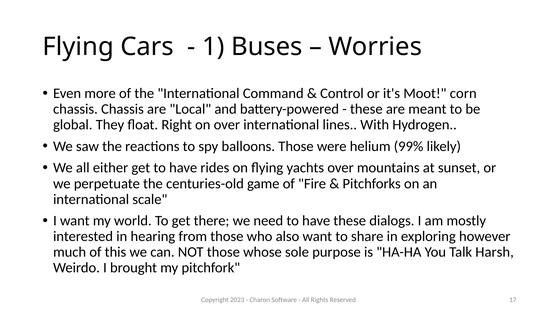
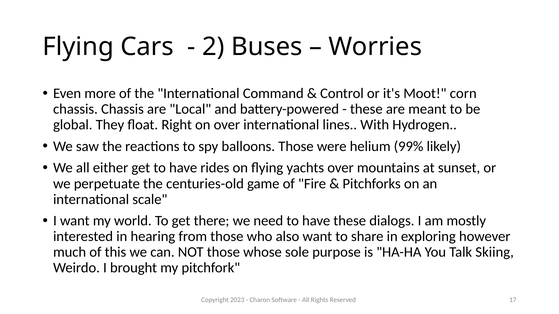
1: 1 -> 2 (213, 47)
Harsh: Harsh -> Skiing (495, 252)
